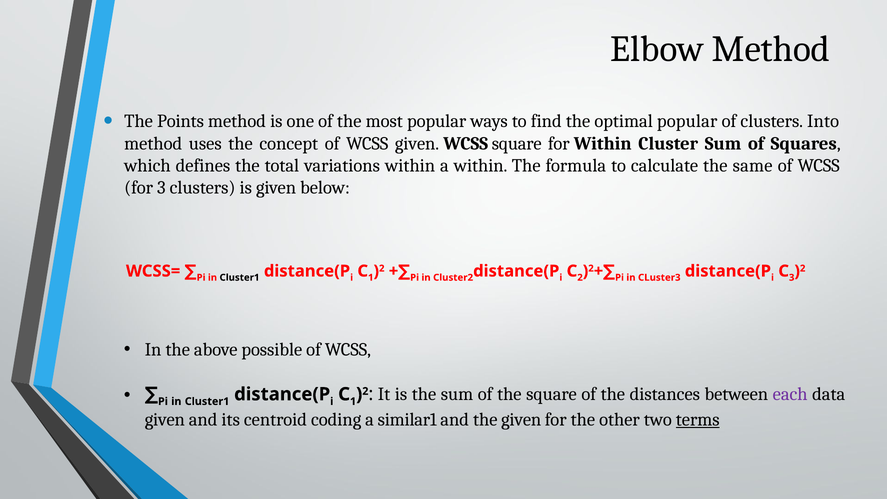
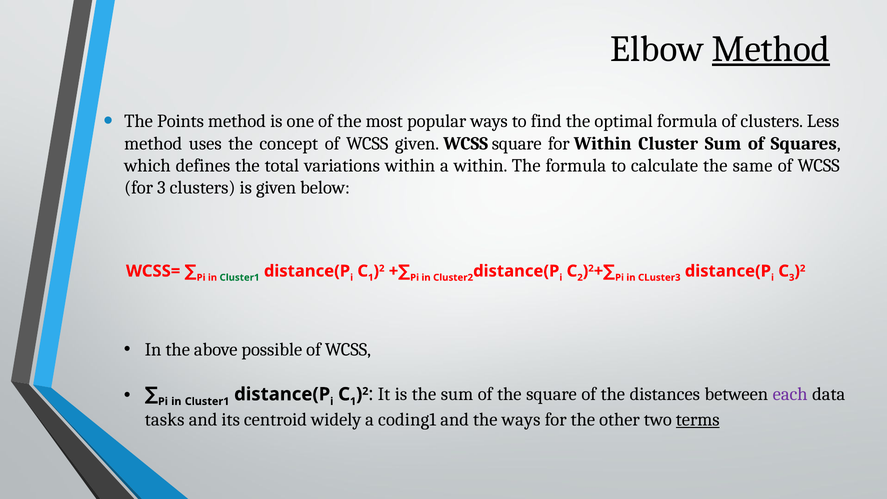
Method underline: none -> present (771, 49)
optimal popular: popular -> formula (687, 121)
Into: Into -> Less (823, 121)
Cluster1 colour: black -> green (240, 278)
given: given -> tasks (165, 419)
coding: coding -> widely (336, 419)
similar1: similar1 -> coding1 (407, 419)
the given: given -> ways (521, 419)
